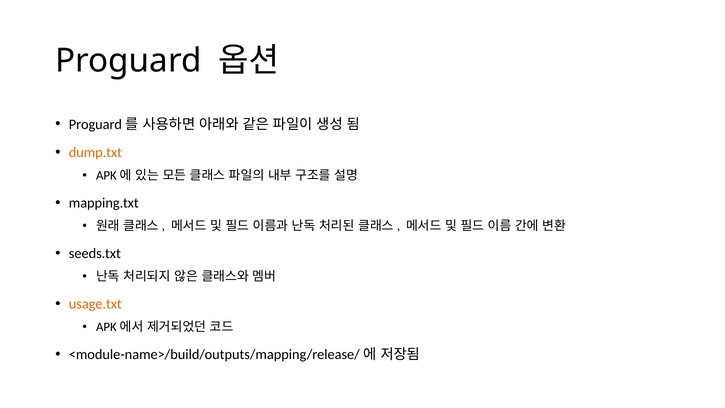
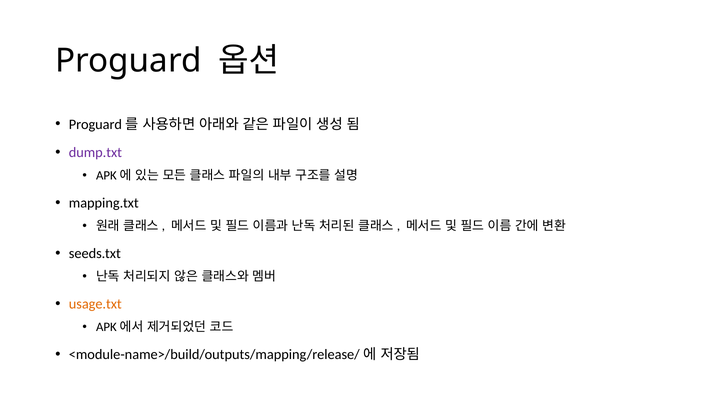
dump.txt colour: orange -> purple (95, 153)
